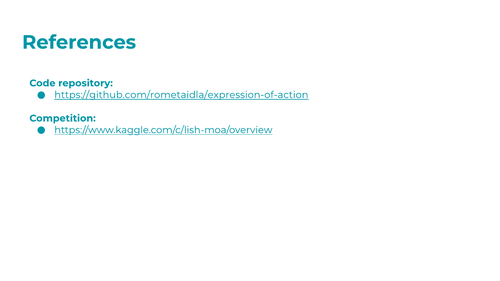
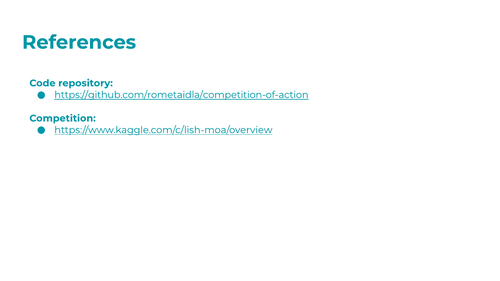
https://github.com/rometaidla/expression-of-action: https://github.com/rometaidla/expression-of-action -> https://github.com/rometaidla/competition-of-action (181, 95)
